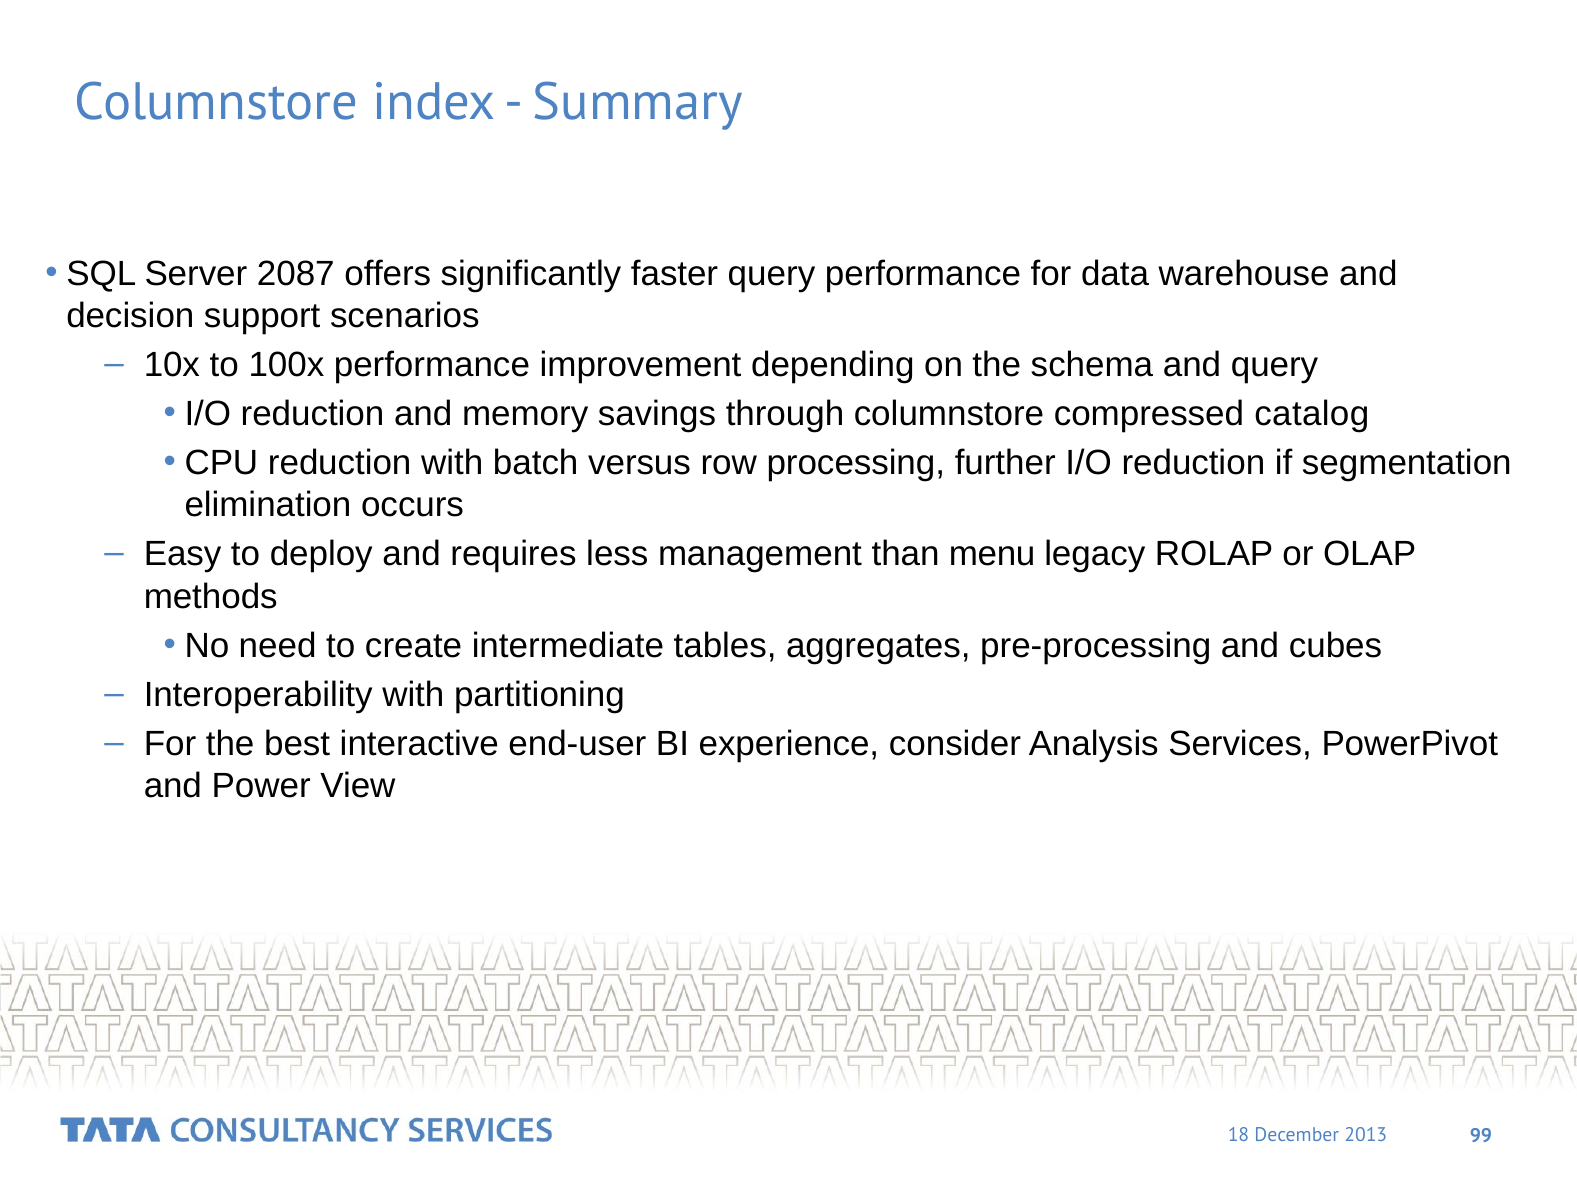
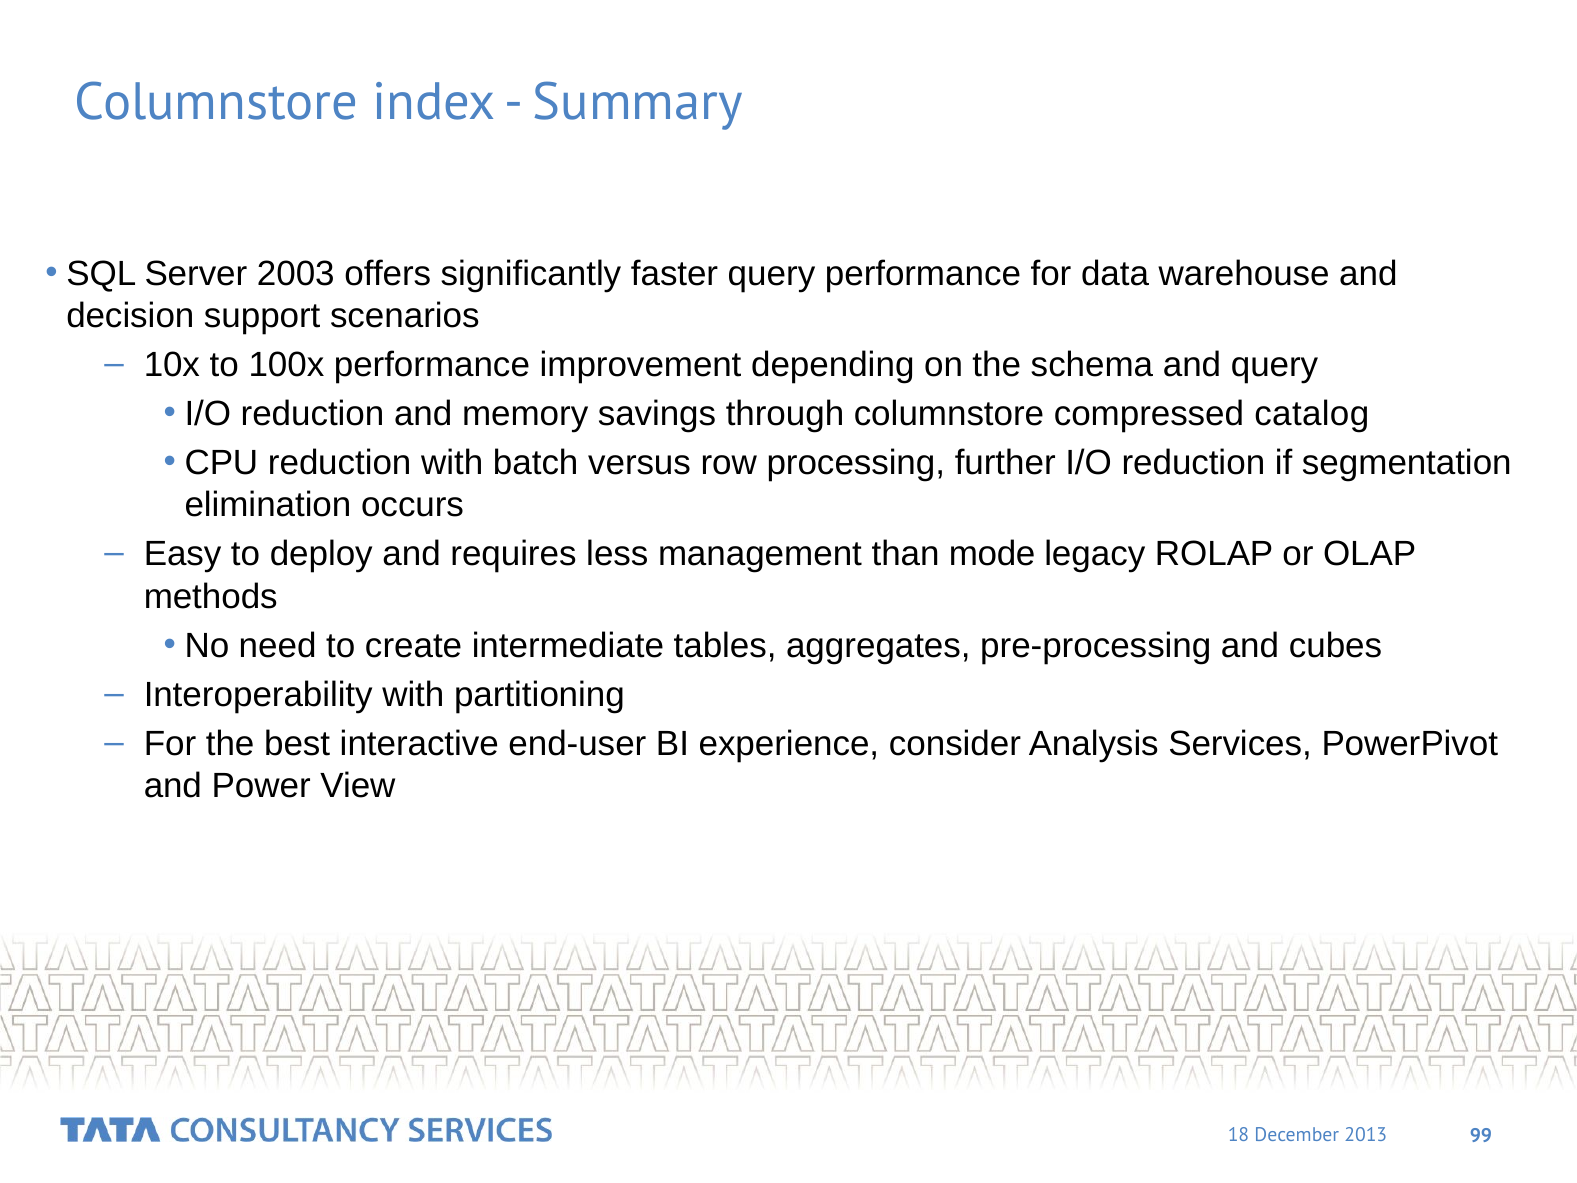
2087: 2087 -> 2003 (296, 274)
menu: menu -> mode (992, 554)
